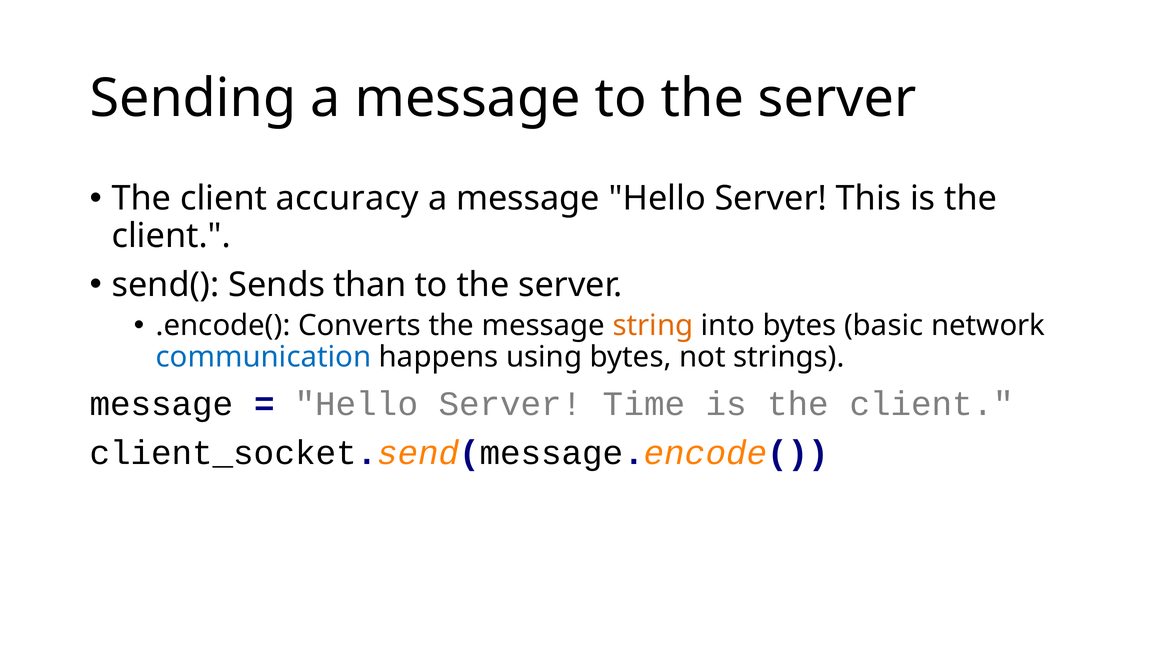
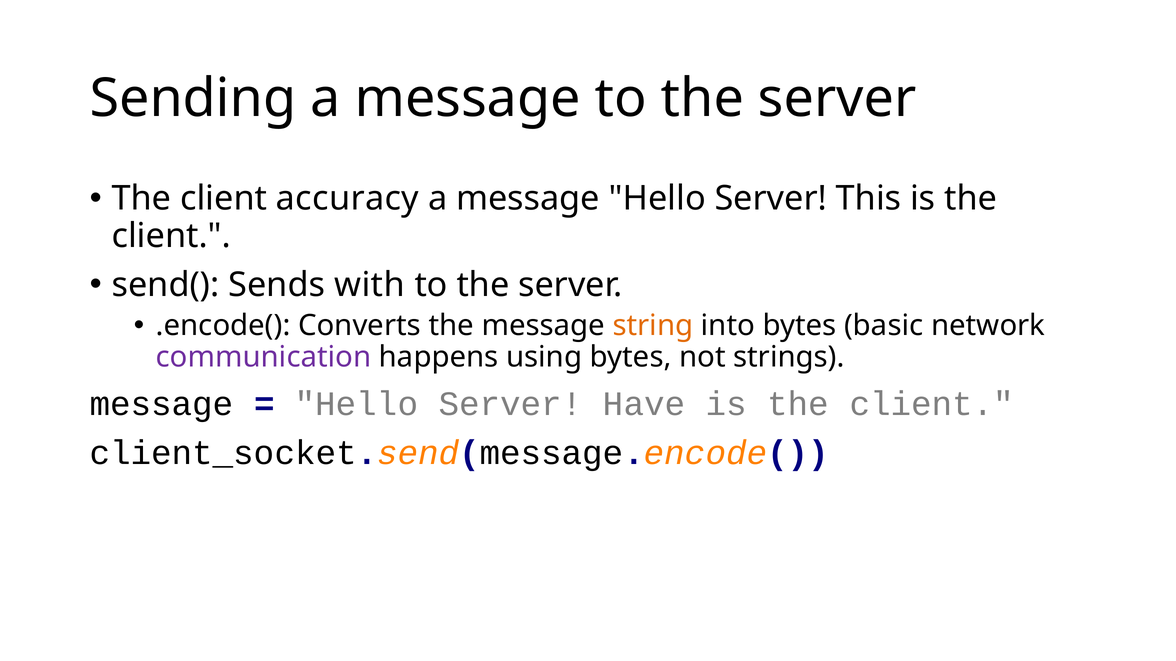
than: than -> with (370, 285)
communication colour: blue -> purple (264, 357)
Time: Time -> Have (644, 404)
